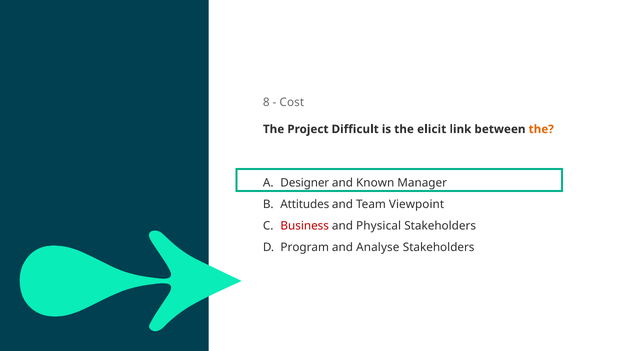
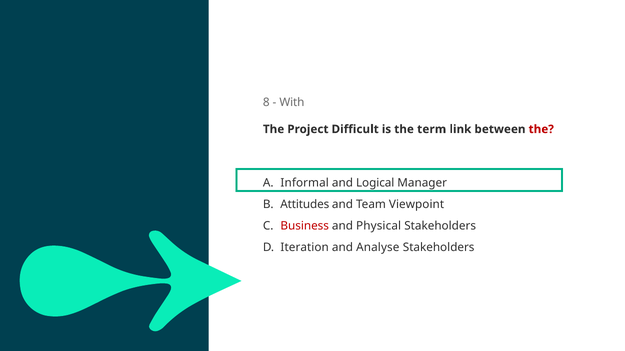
Cost: Cost -> With (292, 103)
elicit: elicit -> term (432, 129)
the colour: orange -> red (541, 129)
Designer: Designer -> Informal (305, 183)
Known: Known -> Logical (375, 183)
Program: Program -> Iteration (305, 248)
